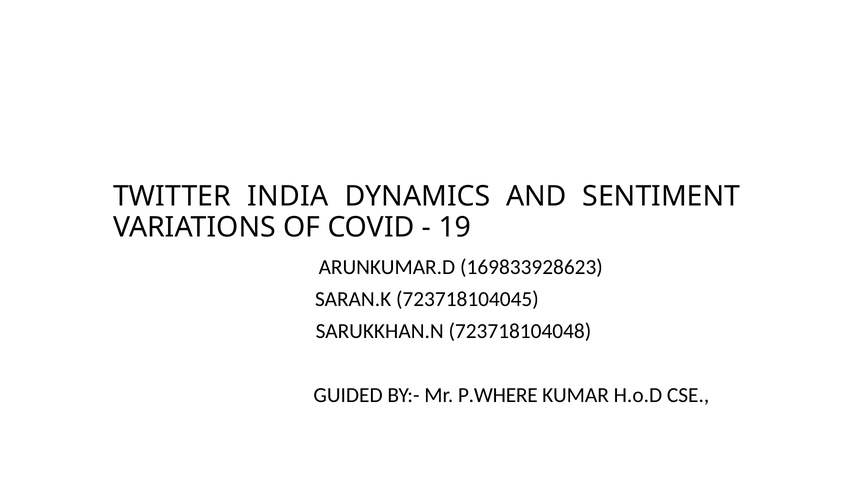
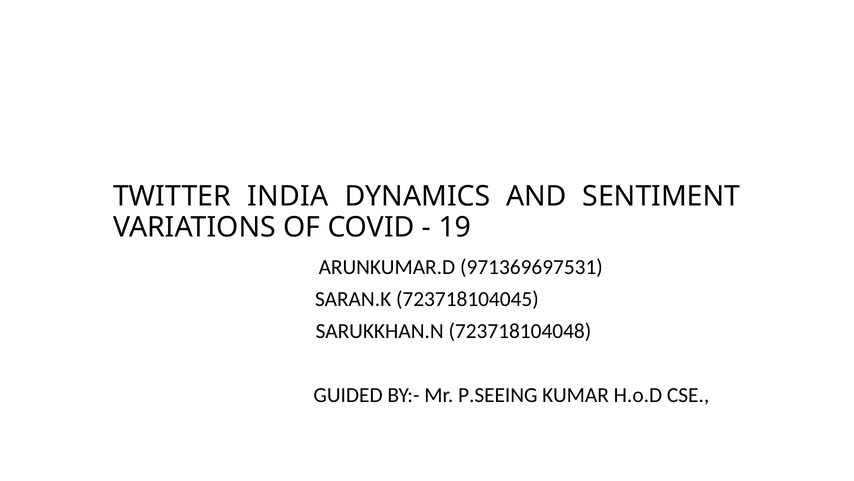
169833928623: 169833928623 -> 971369697531 (531, 267)
P.WHERE: P.WHERE -> P.SEEING (498, 395)
